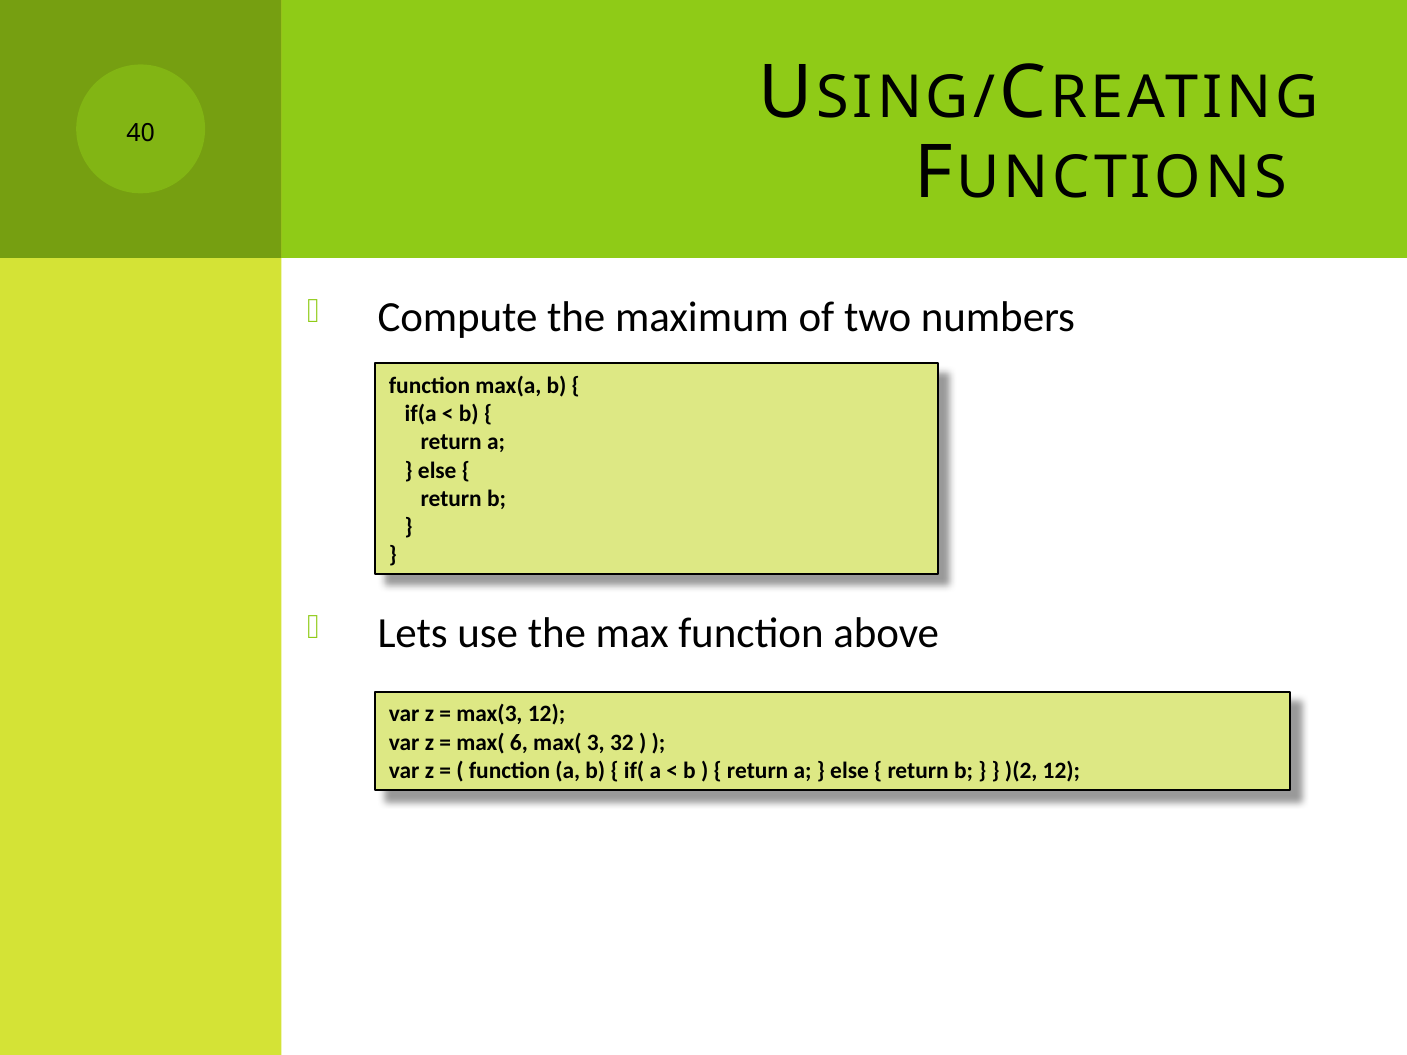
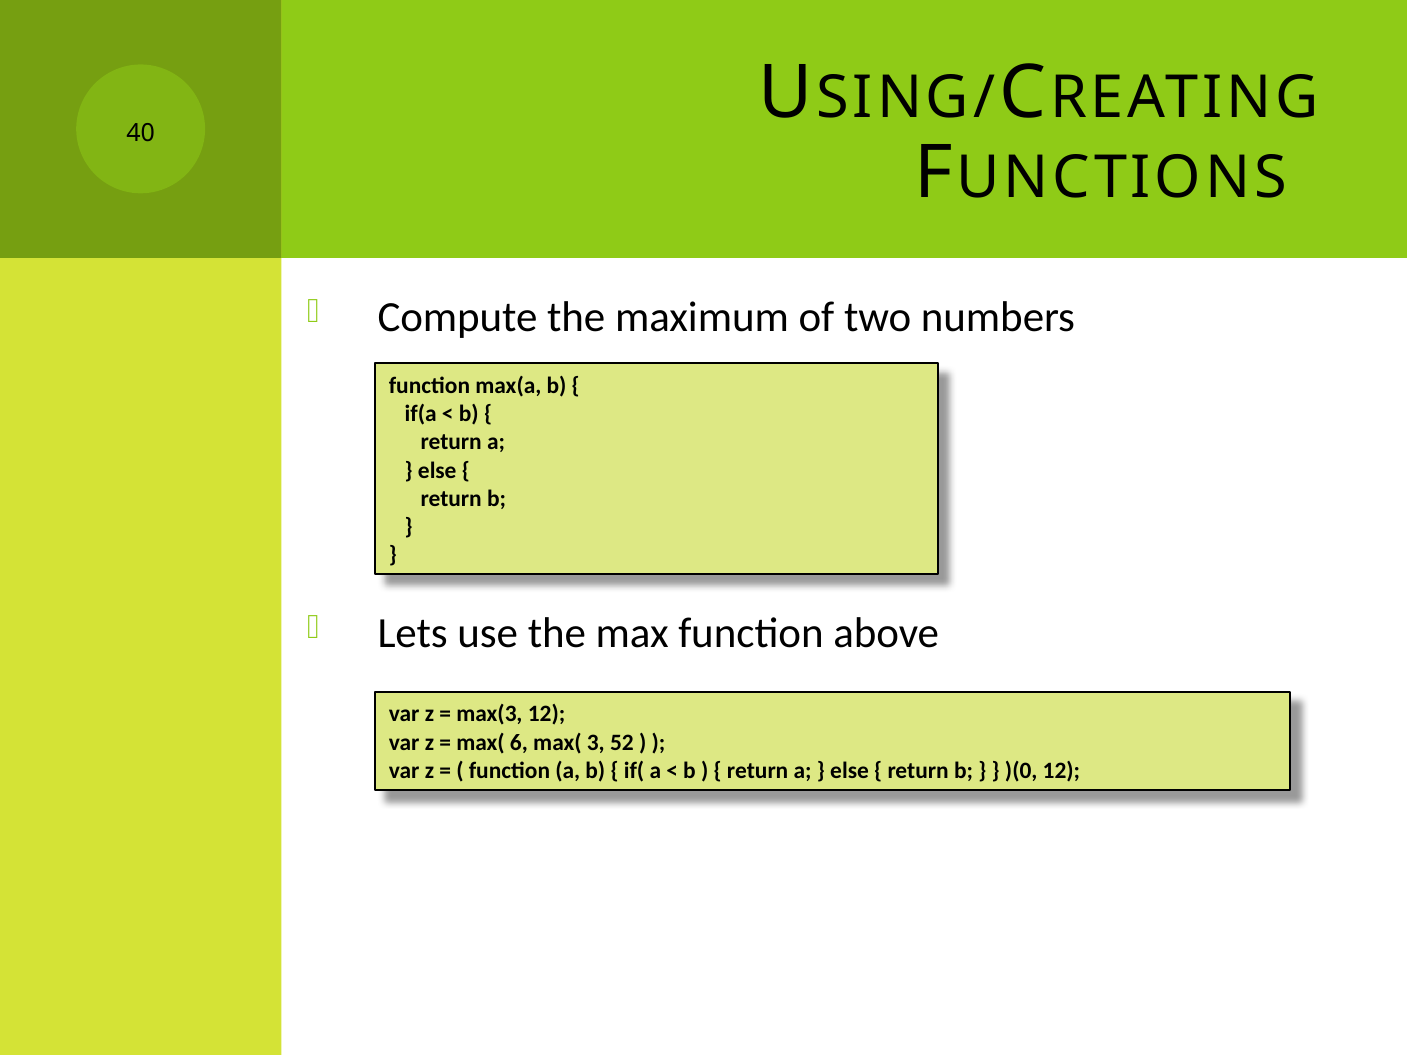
32: 32 -> 52 (622, 742)
)(2: )(2 -> )(0 (1021, 771)
